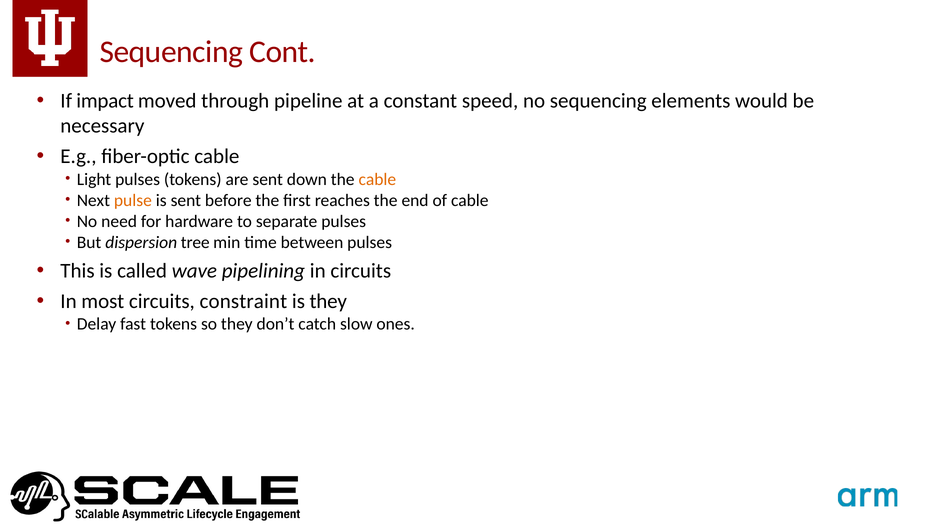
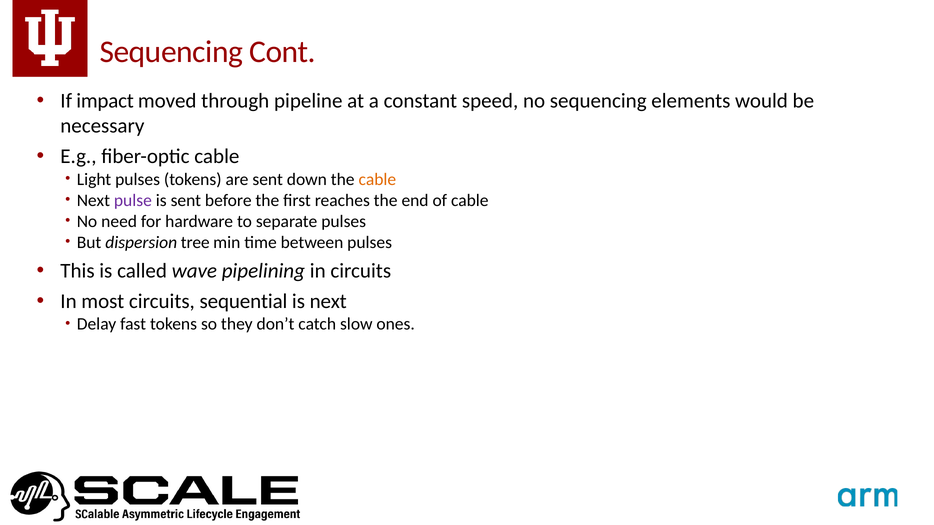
pulse colour: orange -> purple (133, 200)
constraint: constraint -> sequential (244, 302)
is they: they -> next (328, 302)
